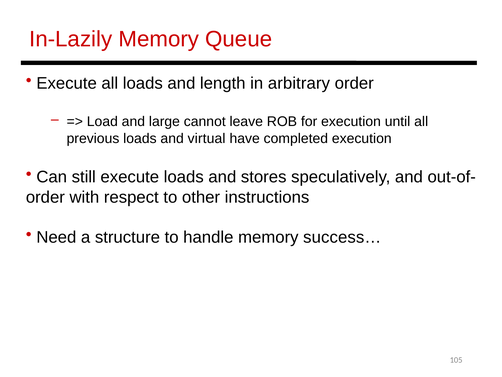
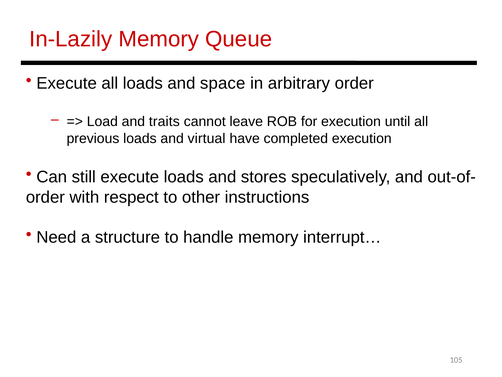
length: length -> space (223, 83)
large: large -> traits (164, 121)
success…: success… -> interrupt… (342, 237)
